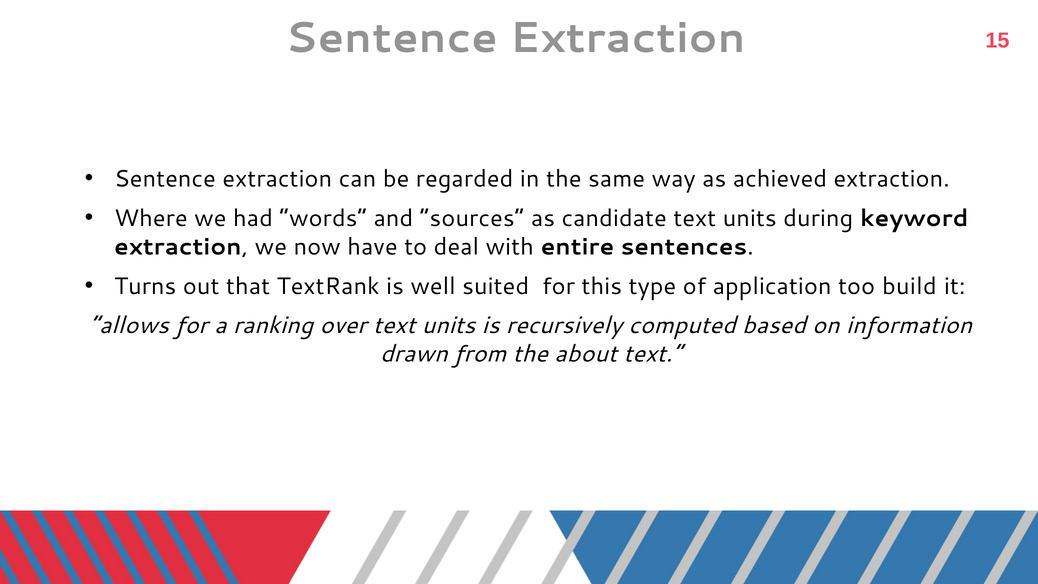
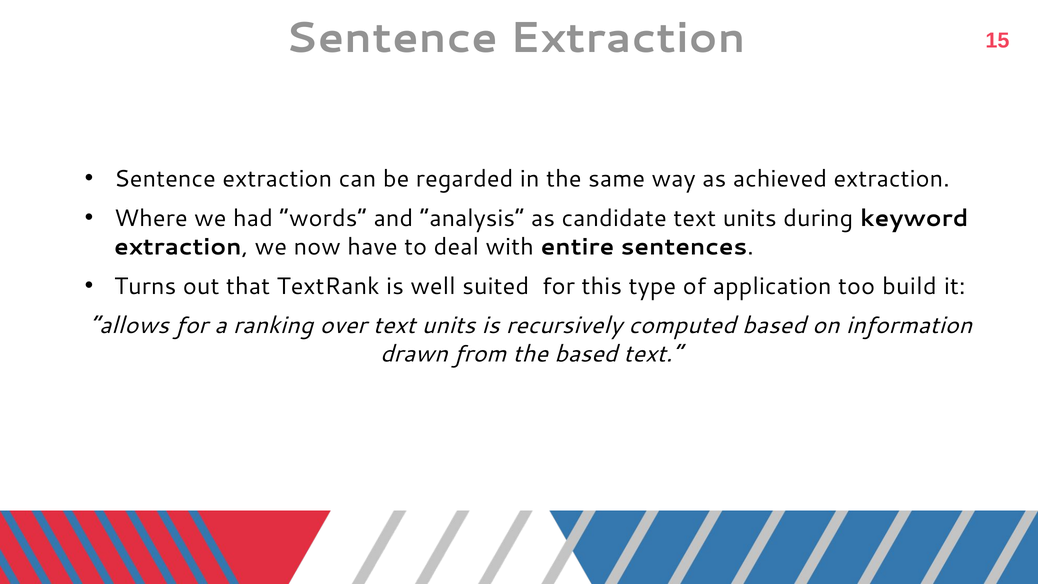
sources: sources -> analysis (472, 218)
the about: about -> based (586, 354)
